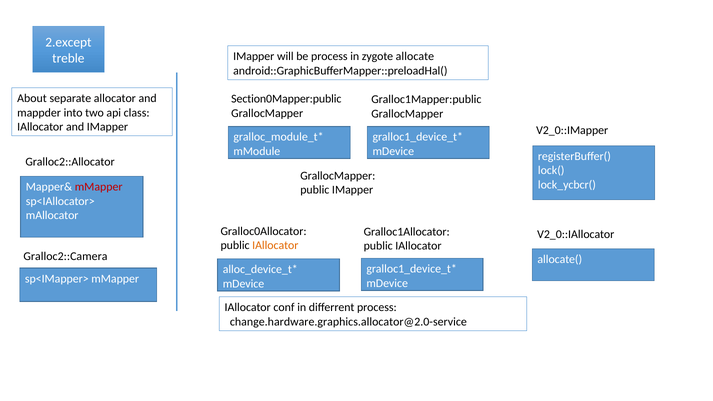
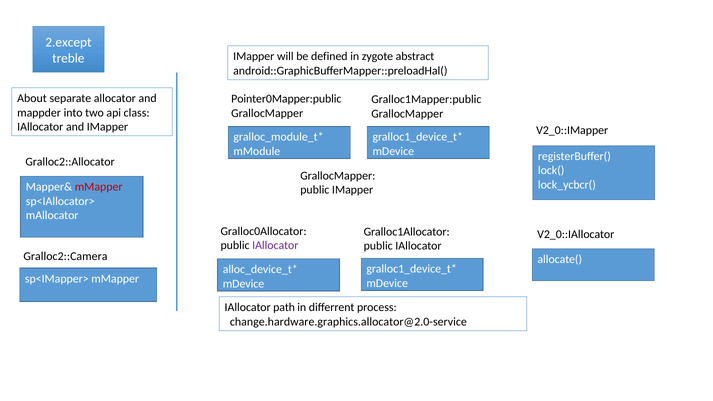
be process: process -> defined (329, 56)
allocate: allocate -> abstract (415, 56)
Section0Mapper:public: Section0Mapper:public -> Pointer0Mapper:public (286, 99)
IAllocator colour: orange -> purple (275, 246)
conf: conf -> path (284, 307)
